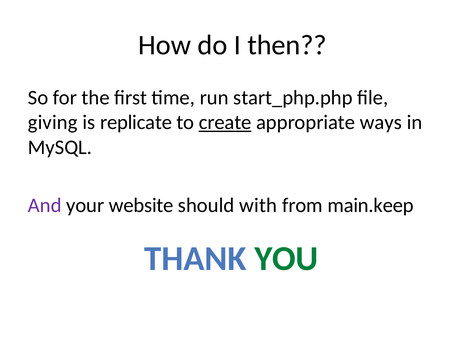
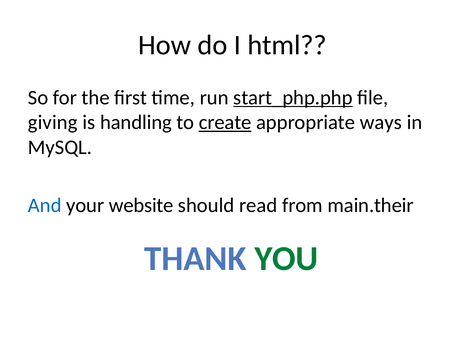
then: then -> html (287, 45)
start_php.php underline: none -> present (293, 98)
replicate: replicate -> handling (136, 122)
And colour: purple -> blue (45, 205)
with: with -> read (258, 205)
main.keep: main.keep -> main.their (371, 205)
